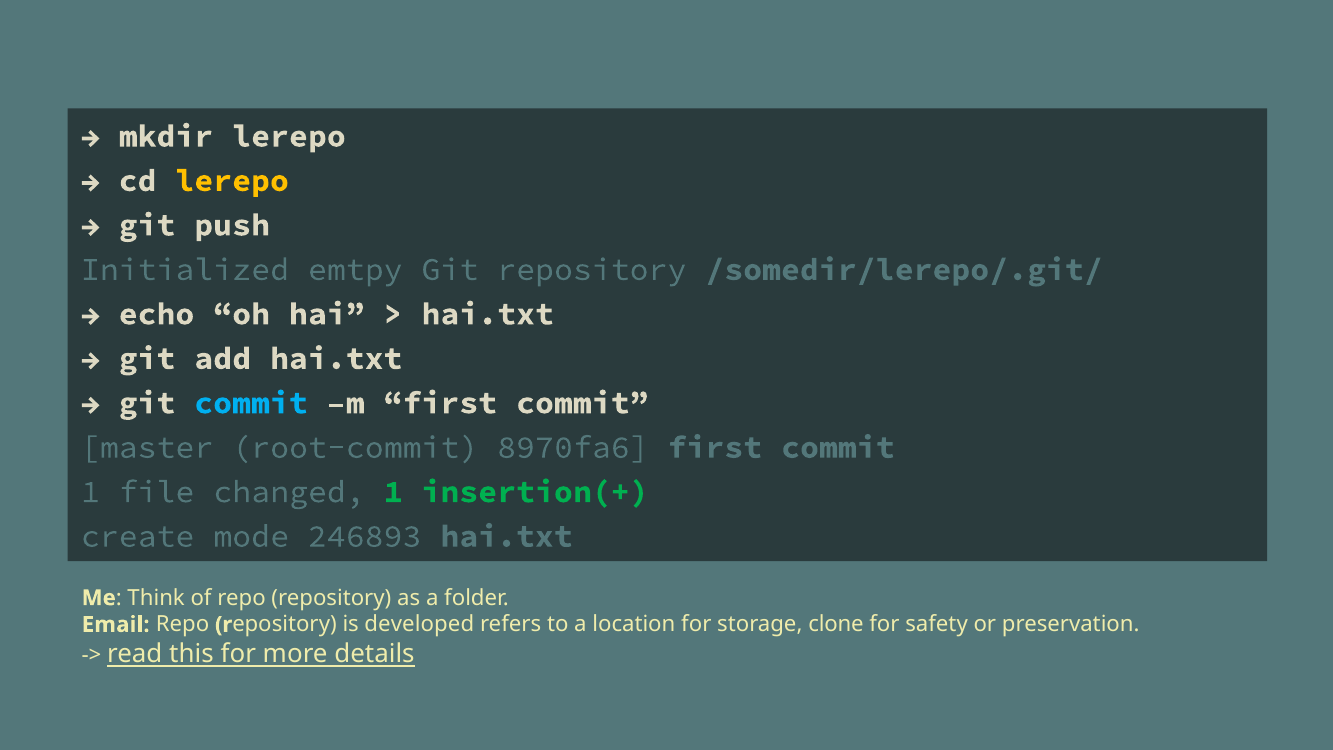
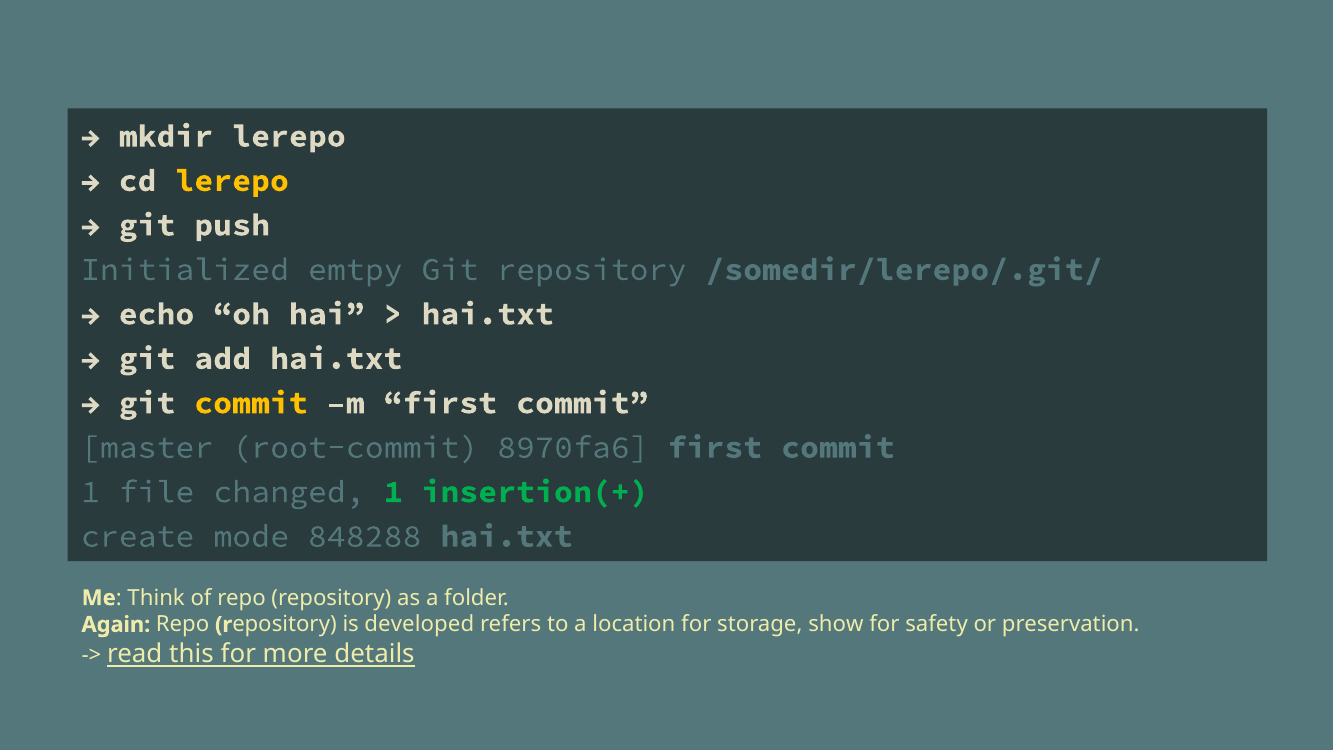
commit colour: light blue -> yellow (251, 403)
246893: 246893 -> 848288 (365, 536)
Email: Email -> Again (116, 624)
clone: clone -> show (836, 624)
